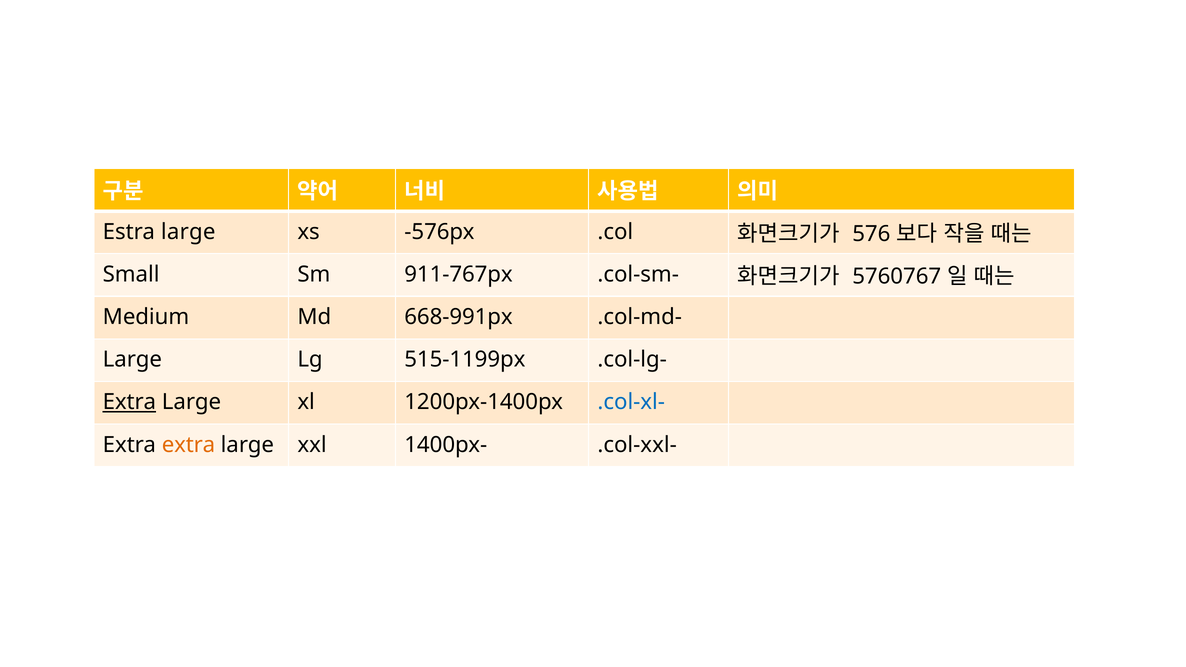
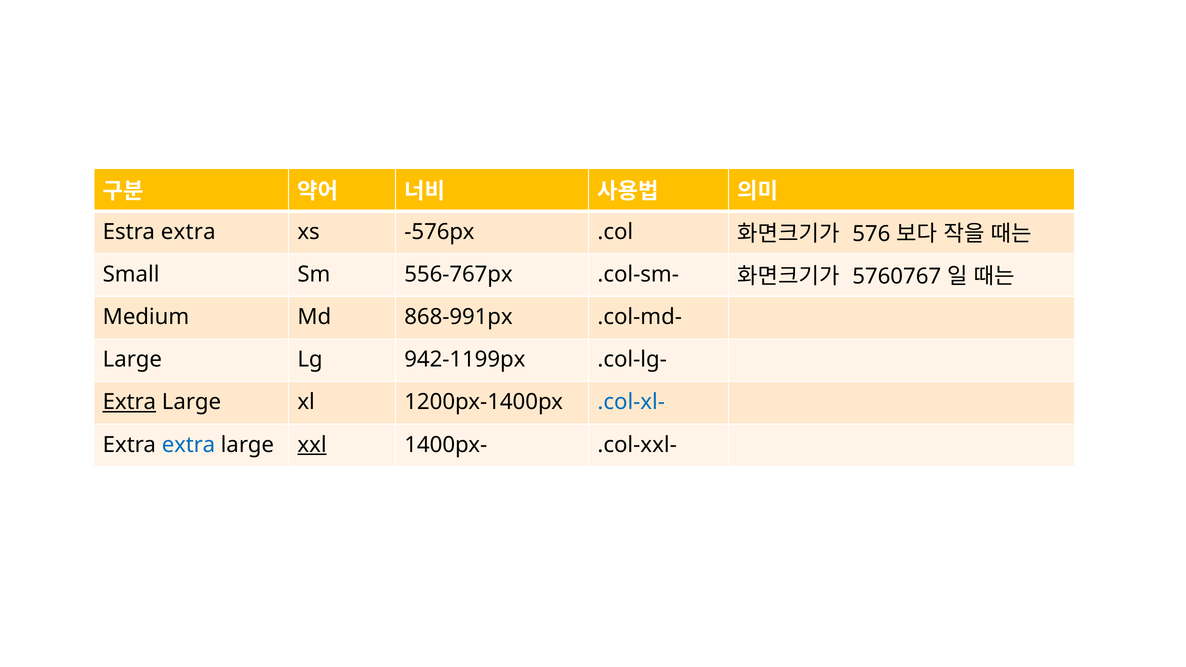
Estra large: large -> extra (188, 232)
911-767px: 911-767px -> 556-767px (459, 275)
668-991px: 668-991px -> 868-991px (459, 317)
515-1199px: 515-1199px -> 942-1199px (465, 360)
extra colour: orange -> blue (188, 445)
xxl underline: none -> present (312, 445)
